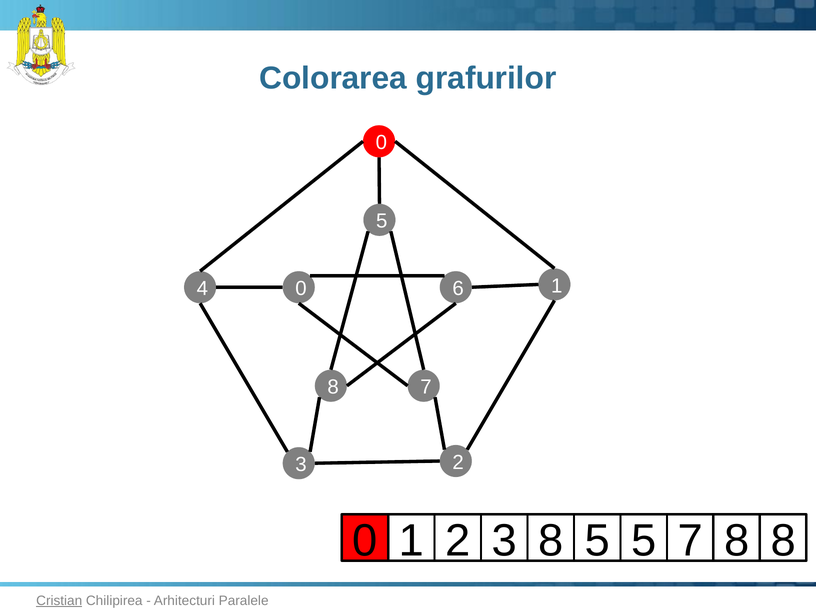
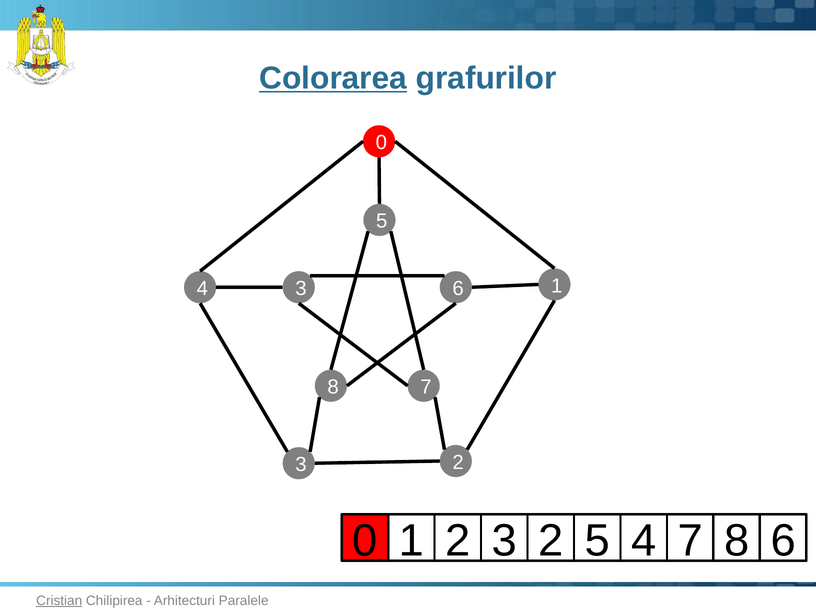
Colorarea underline: none -> present (333, 78)
4 0: 0 -> 3 (301, 289)
3 8: 8 -> 2 (551, 541)
5 5: 5 -> 4 (644, 541)
8 8: 8 -> 6 (783, 541)
